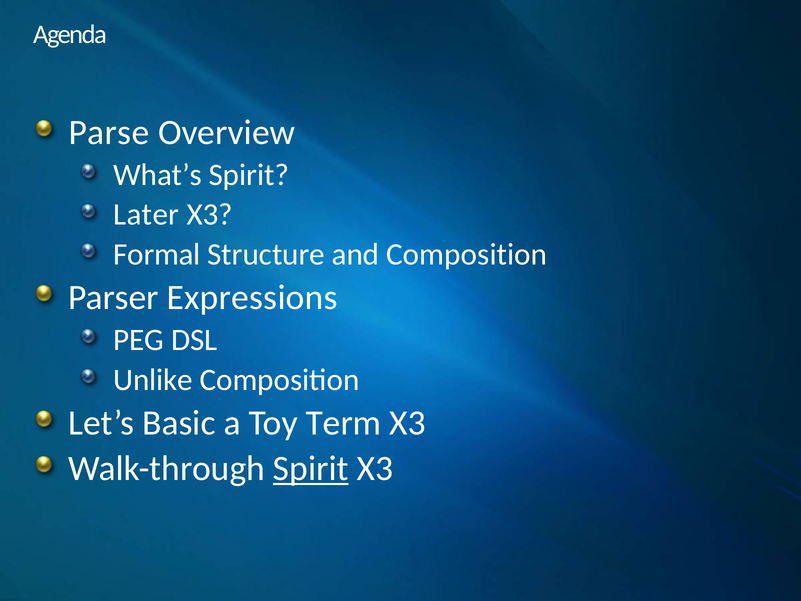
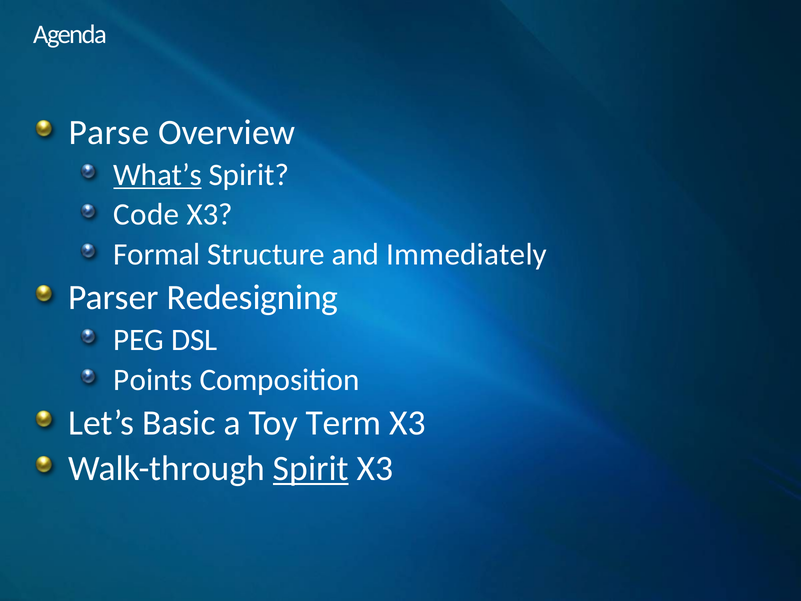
What’s underline: none -> present (158, 175)
Later: Later -> Code (146, 215)
and Composition: Composition -> Immediately (467, 254)
Expressions: Expressions -> Redesigning (252, 298)
Unlike: Unlike -> Points (153, 380)
